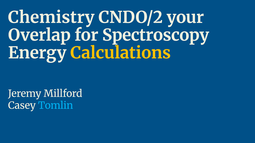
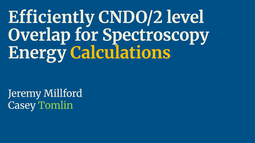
Chemistry: Chemistry -> Efficiently (51, 18)
your: your -> level (185, 18)
Tomlin colour: light blue -> light green (56, 106)
